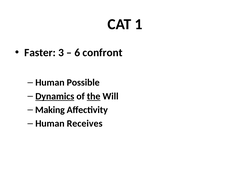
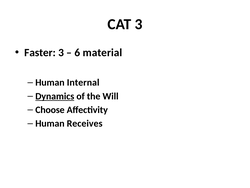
CAT 1: 1 -> 3 (139, 24)
confront: confront -> material (102, 52)
Possible: Possible -> Internal (83, 82)
the underline: present -> none (94, 96)
Making: Making -> Choose (50, 110)
